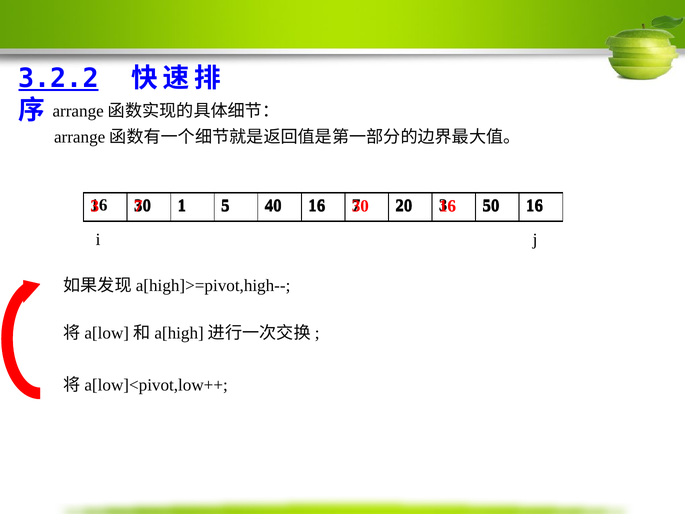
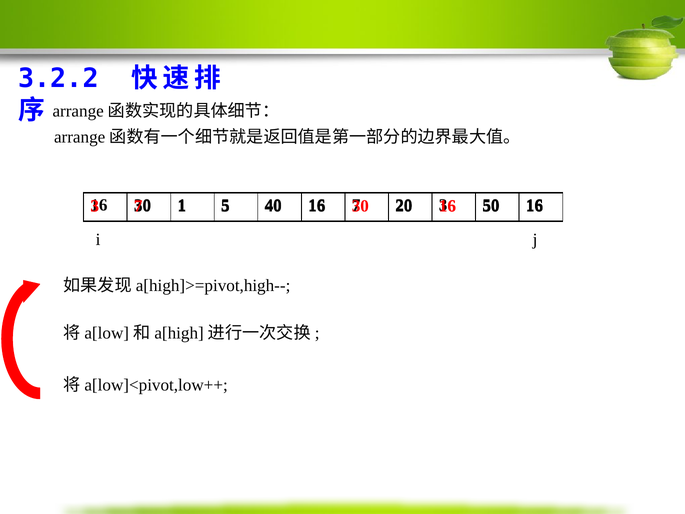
3.2.2 underline: present -> none (59, 78)
